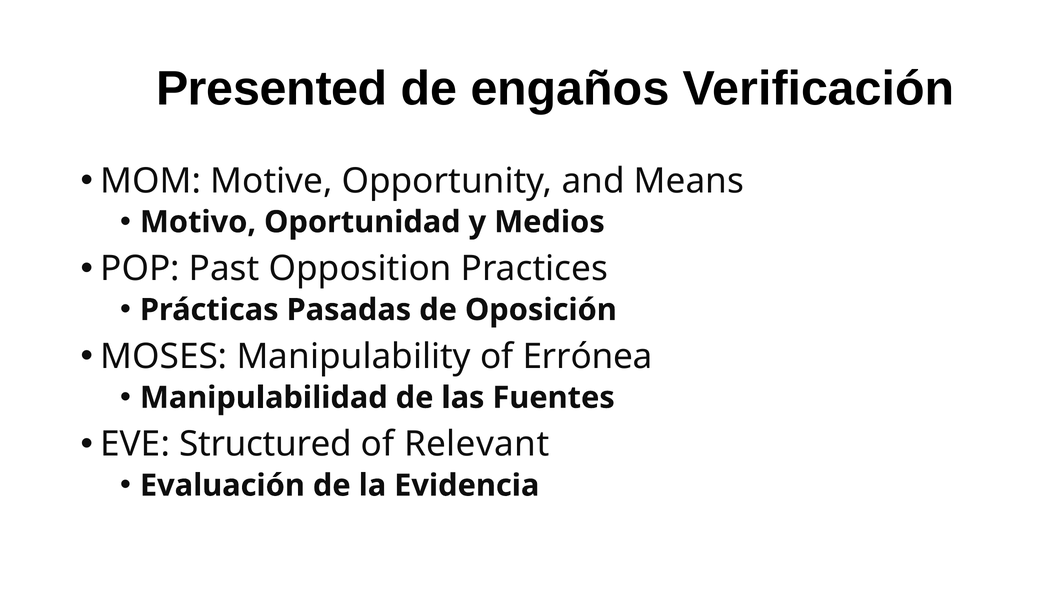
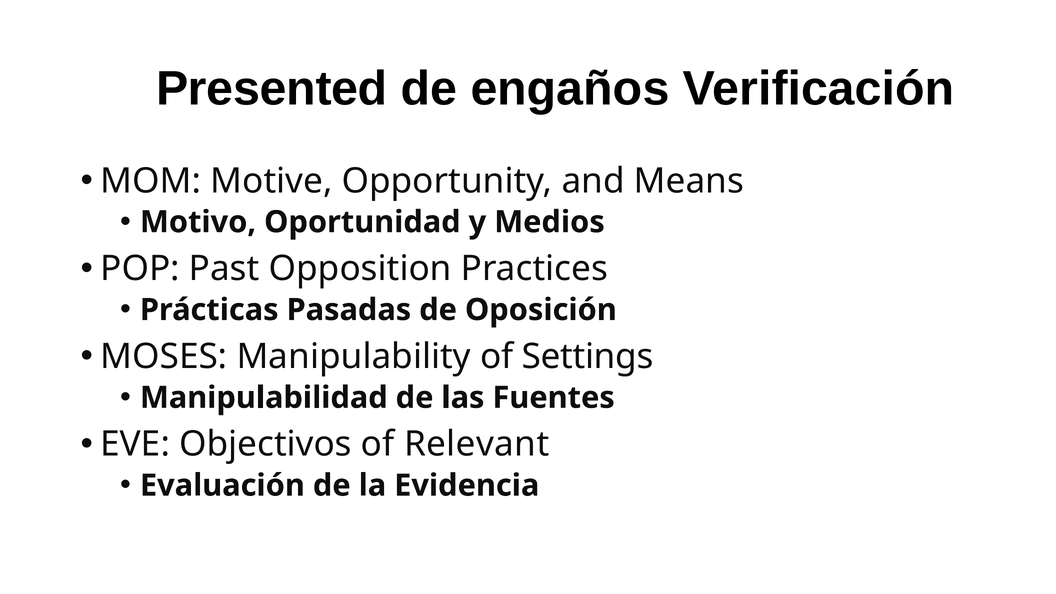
Errónea: Errónea -> Settings (588, 357)
Structured: Structured -> Objectivos (266, 444)
